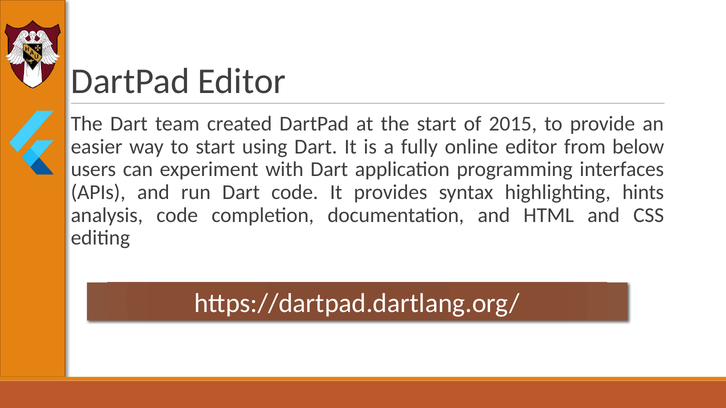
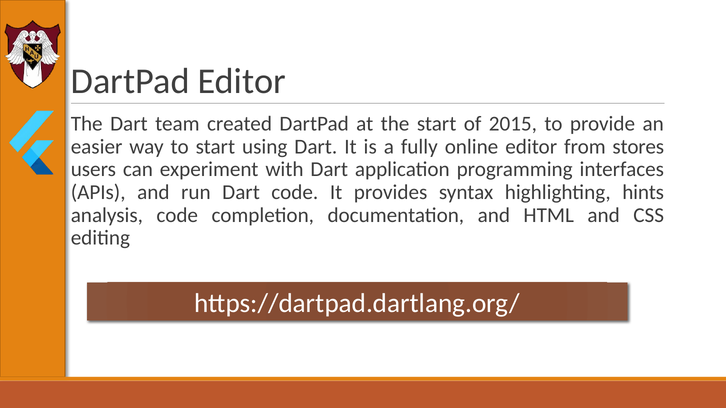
below: below -> stores (638, 147)
